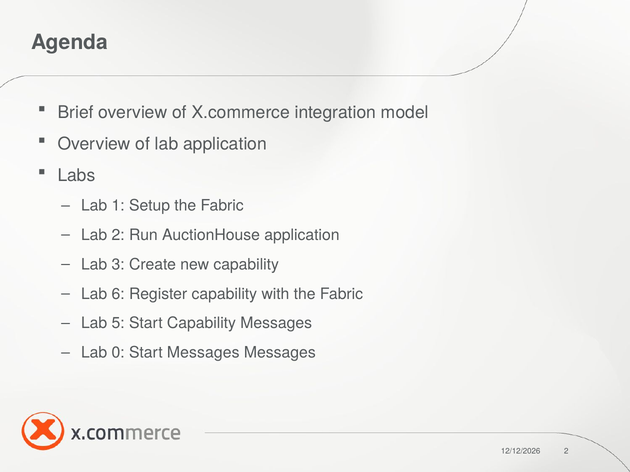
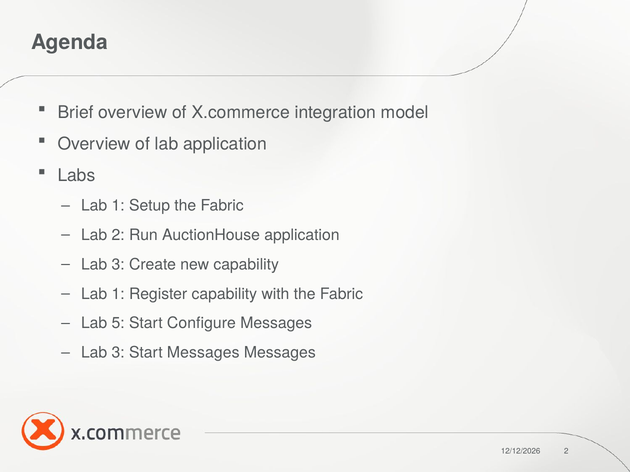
6: 6 -> 1 (118, 294)
Start Capability: Capability -> Configure (201, 324)
0: 0 -> 3 (118, 353)
